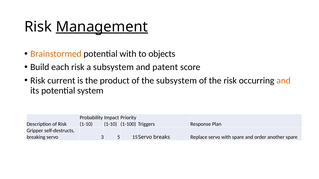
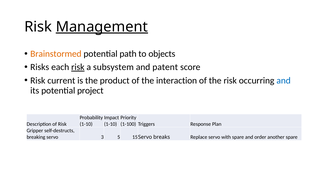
potential with: with -> path (128, 54)
Build: Build -> Risks (40, 67)
risk underline: none -> present (78, 67)
the subsystem: subsystem -> interaction (177, 81)
and colour: orange -> blue (284, 81)
system: system -> project (90, 91)
